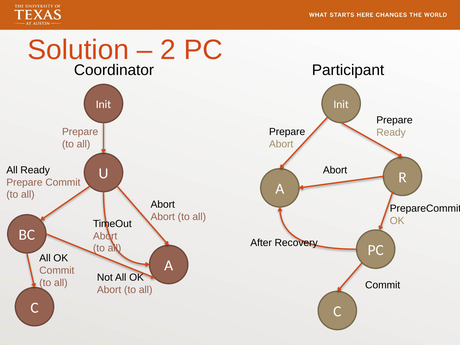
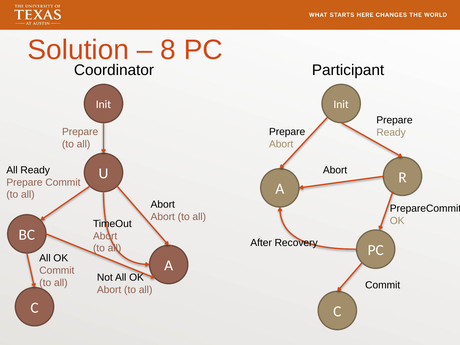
2: 2 -> 8 (168, 50)
